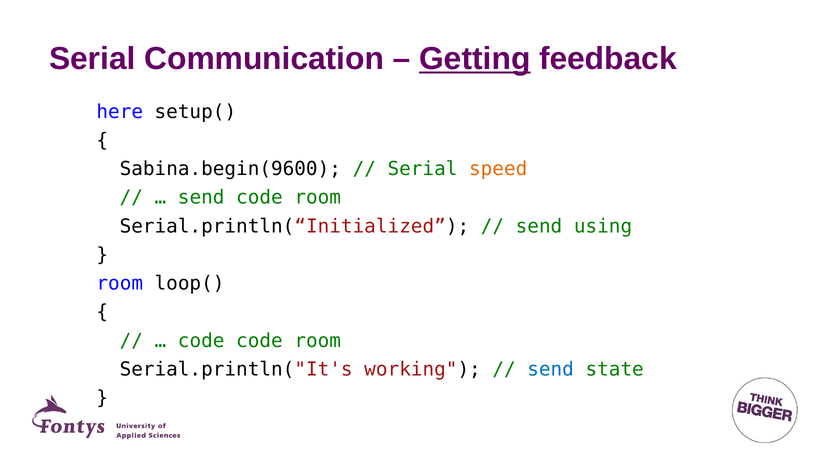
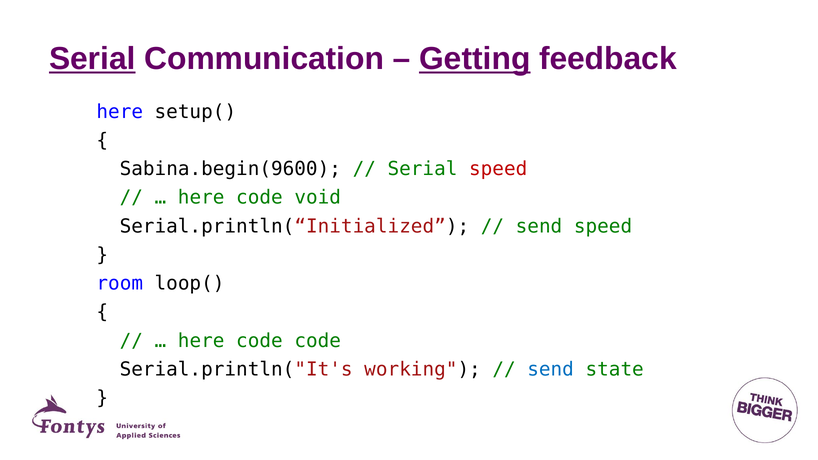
Serial underline: none -> present (92, 59)
speed colour: orange -> red (498, 169)
send: send -> here (201, 198)
room: room -> void (318, 198)
send using: using -> speed (603, 226)
code: code -> here (201, 341)
room: room -> code (318, 341)
